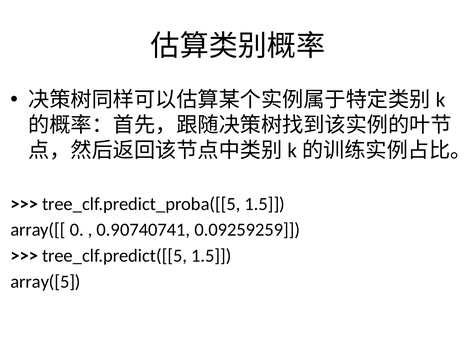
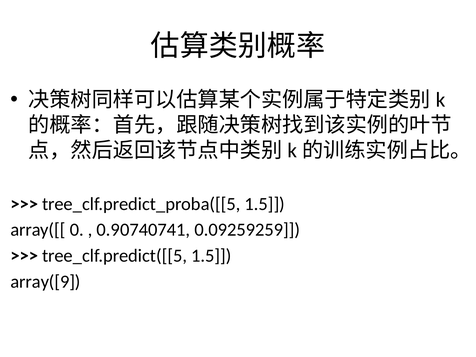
array([5: array([5 -> array([9 (45, 282)
